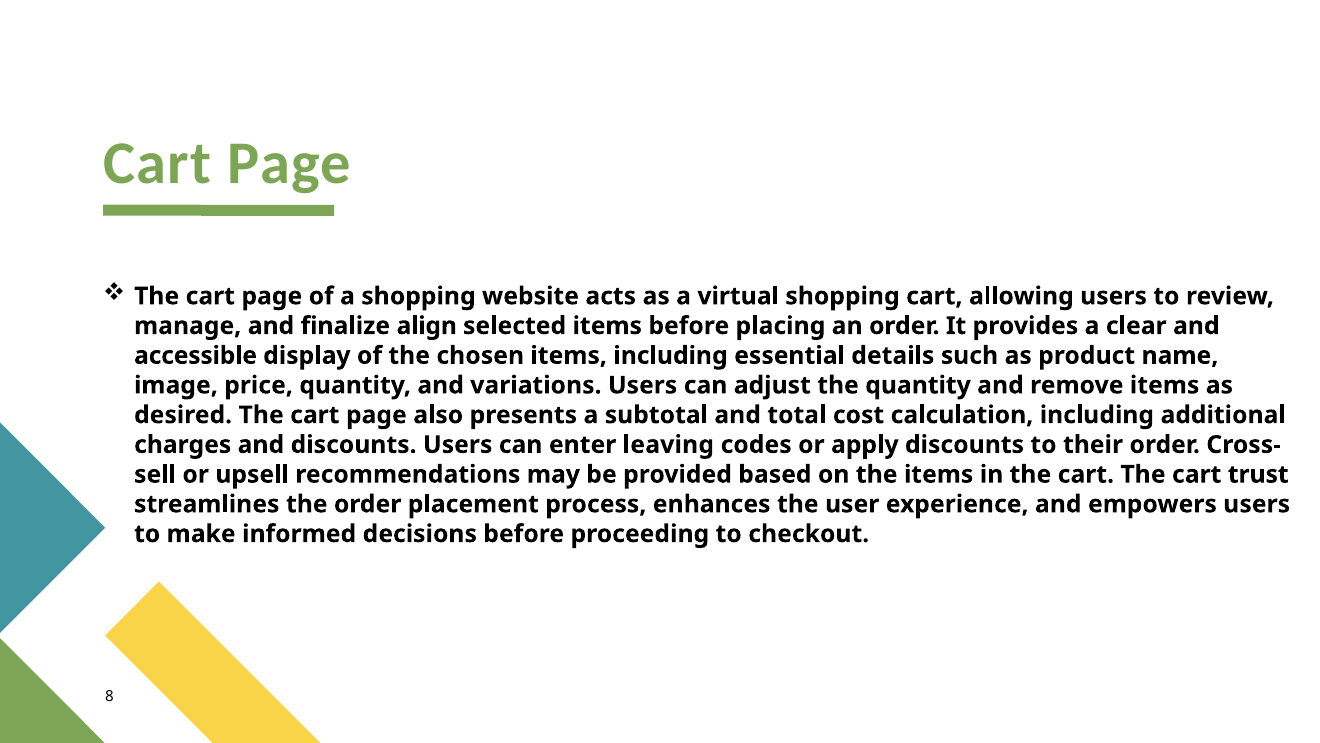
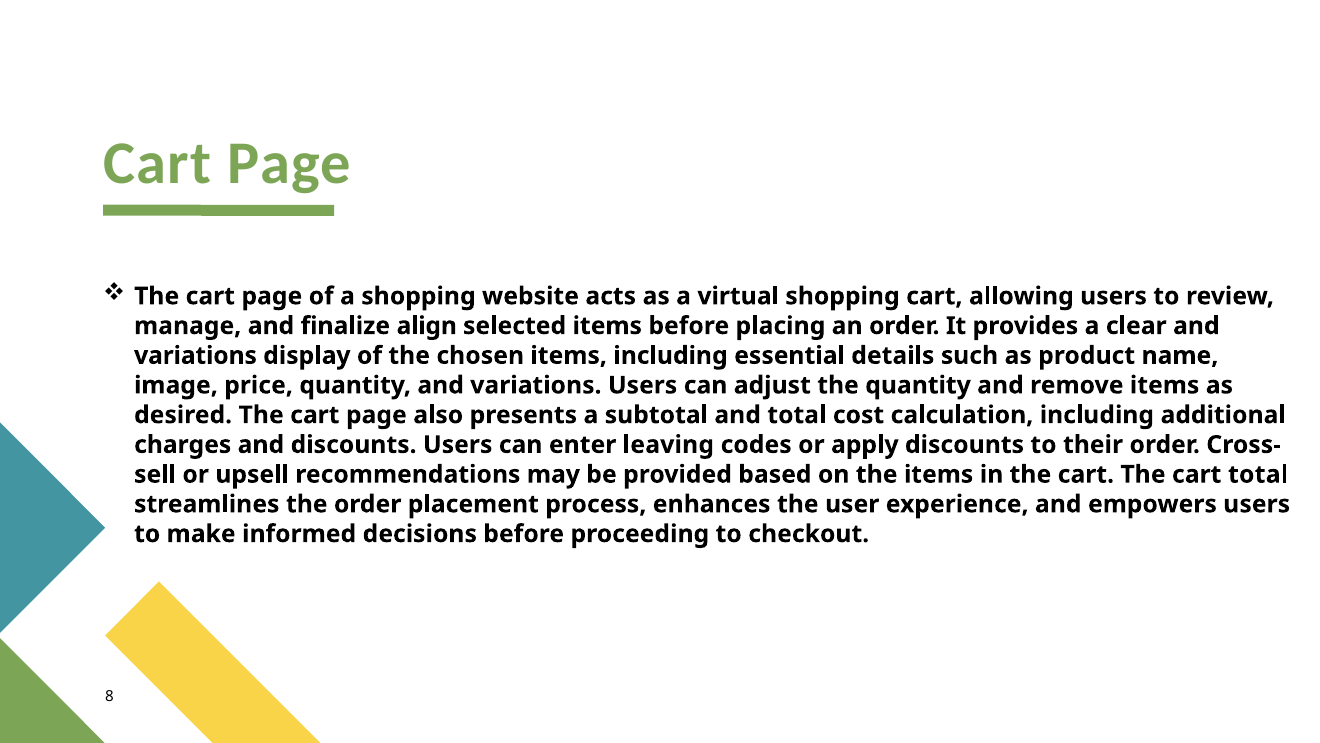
accessible: accessible -> variations (195, 355)
cart trust: trust -> total (1258, 474)
